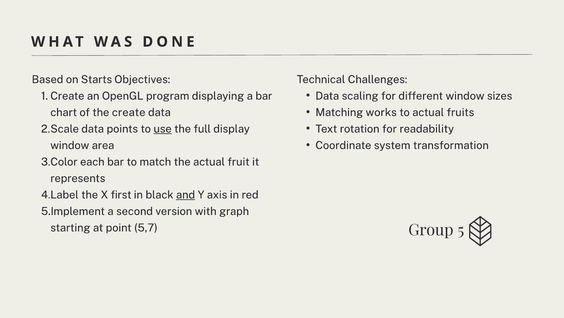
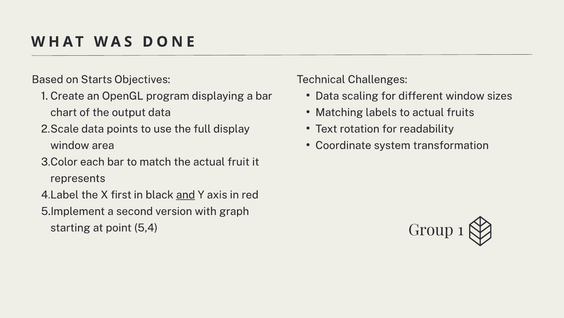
works: works -> labels (381, 112)
create: create -> output (129, 112)
use underline: present -> none (163, 129)
5,7: 5,7 -> 5,4 (146, 227)
5: 5 -> 1 (461, 230)
